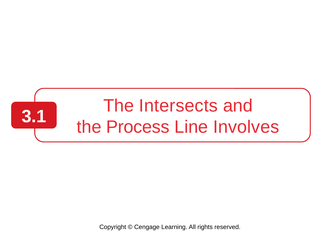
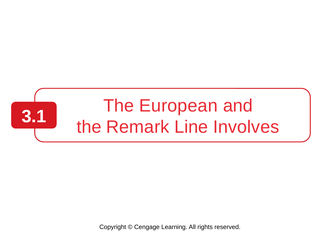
Intersects: Intersects -> European (178, 106)
Process: Process -> Remark (138, 127)
